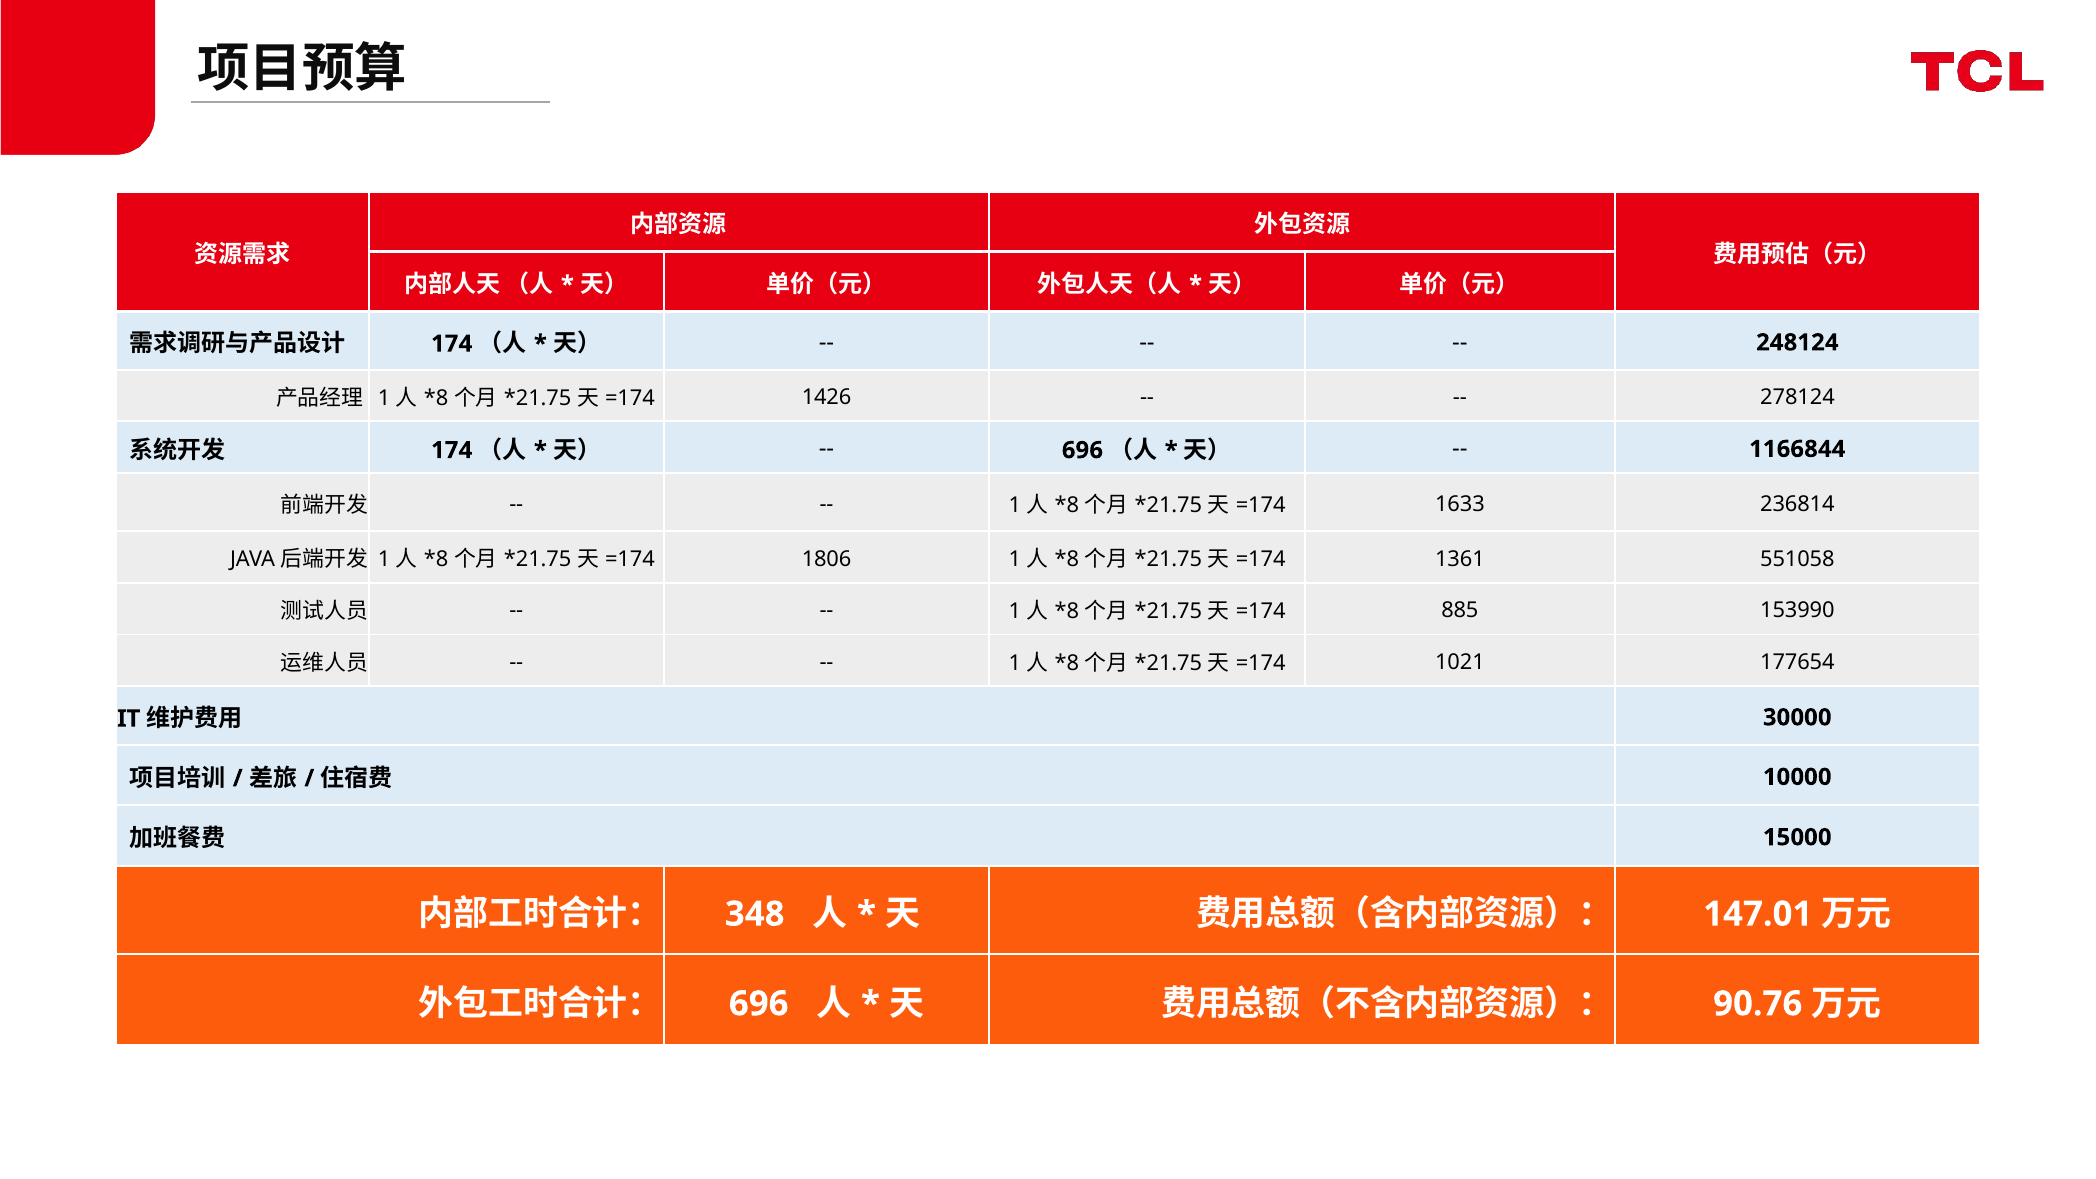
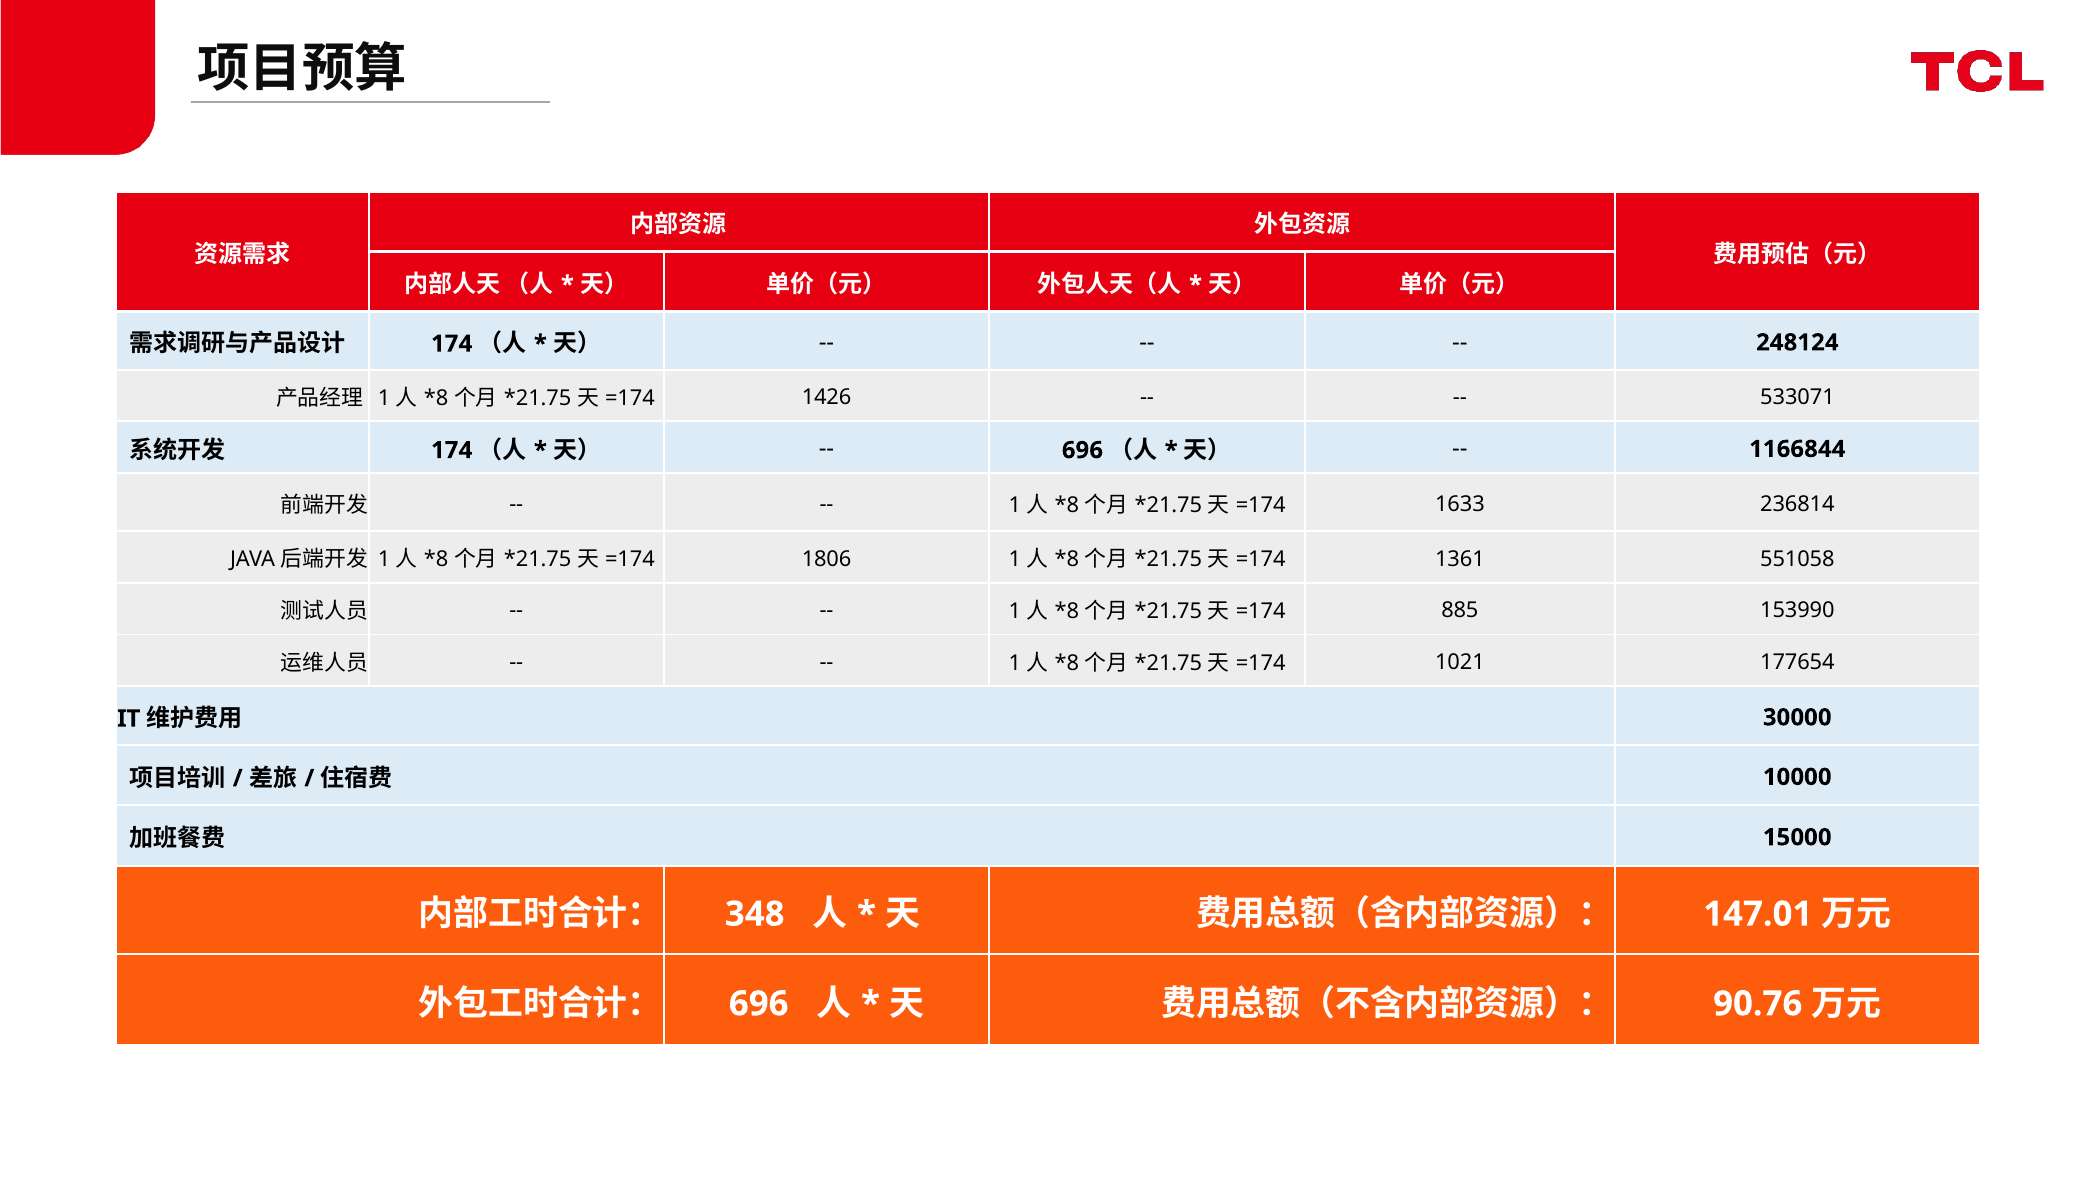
278124: 278124 -> 533071 (1797, 397)
